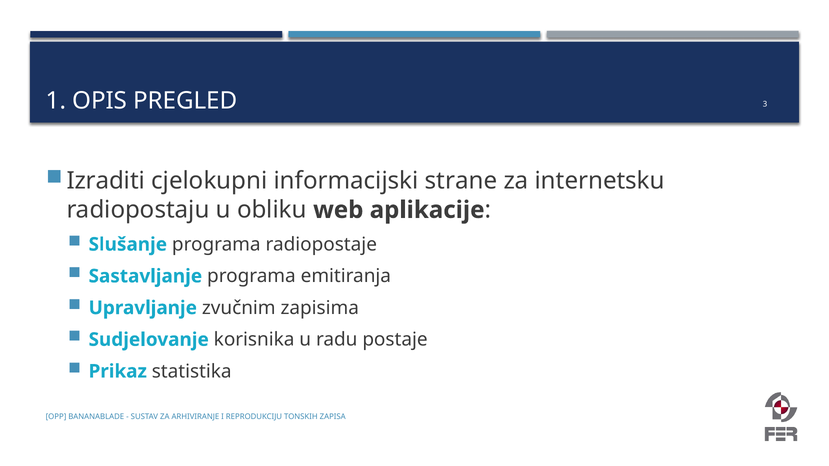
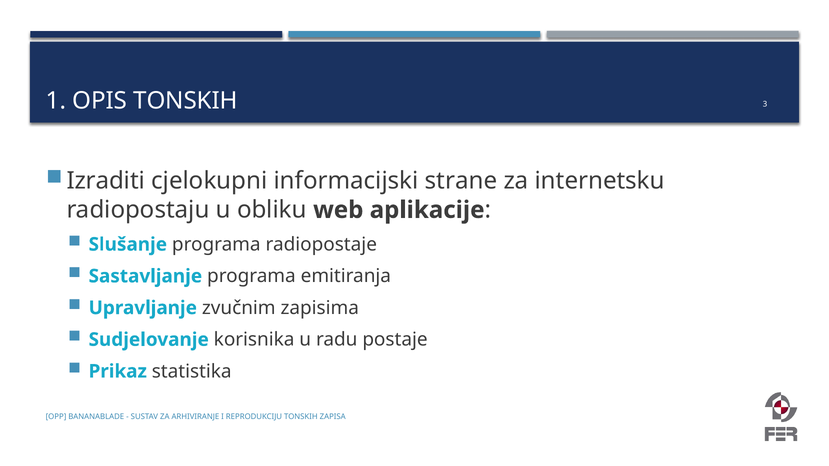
OPIS PREGLED: PREGLED -> TONSKIH (185, 101)
